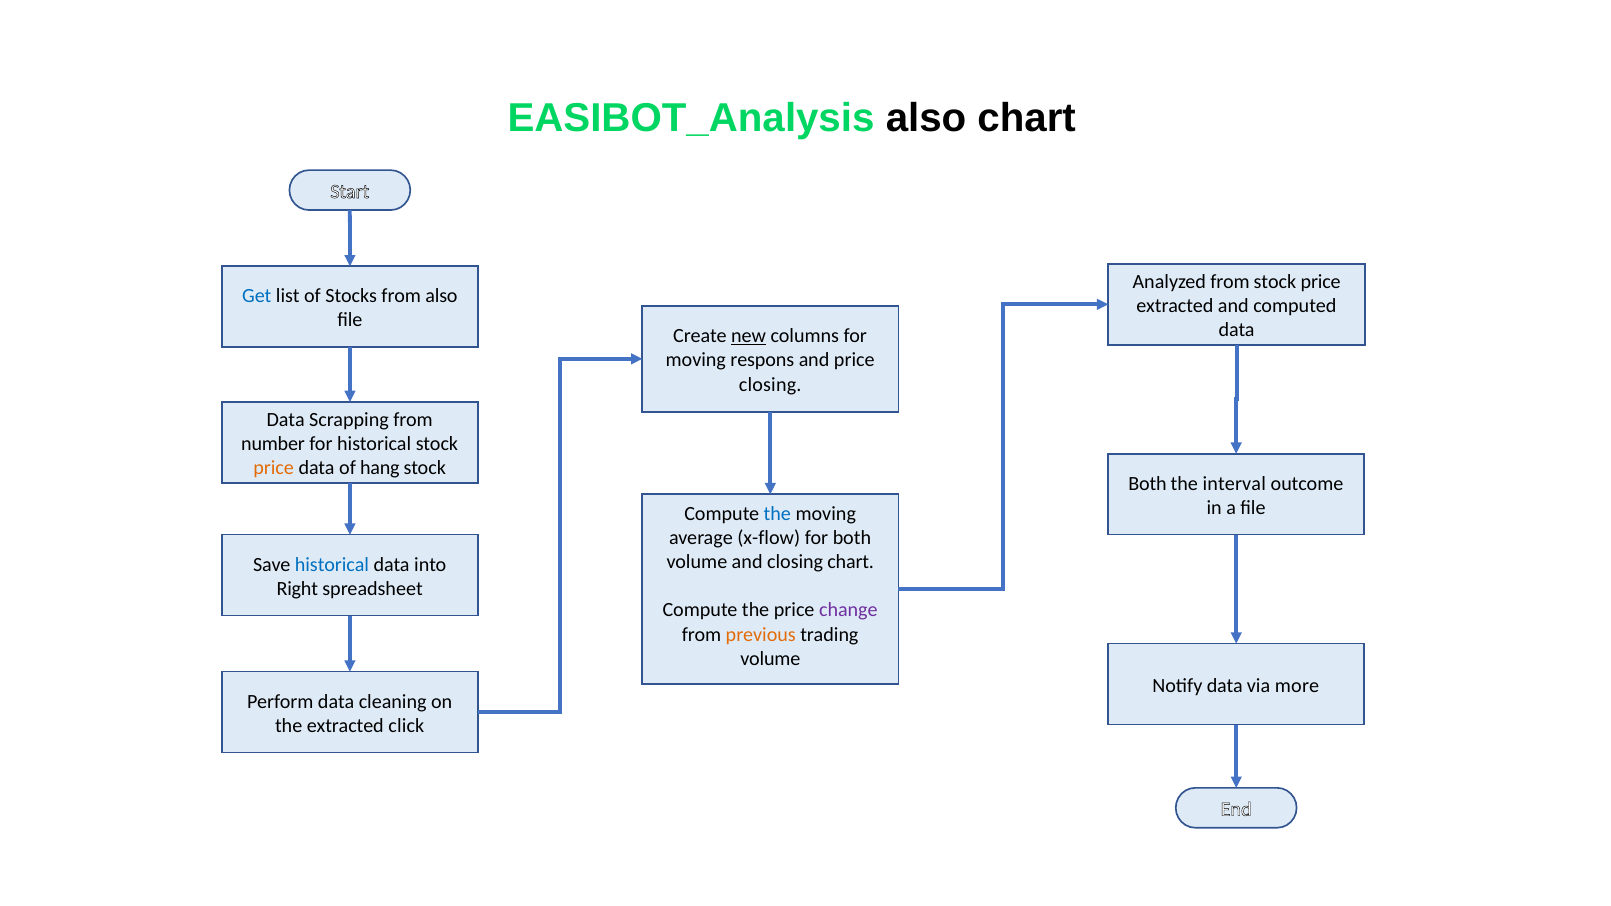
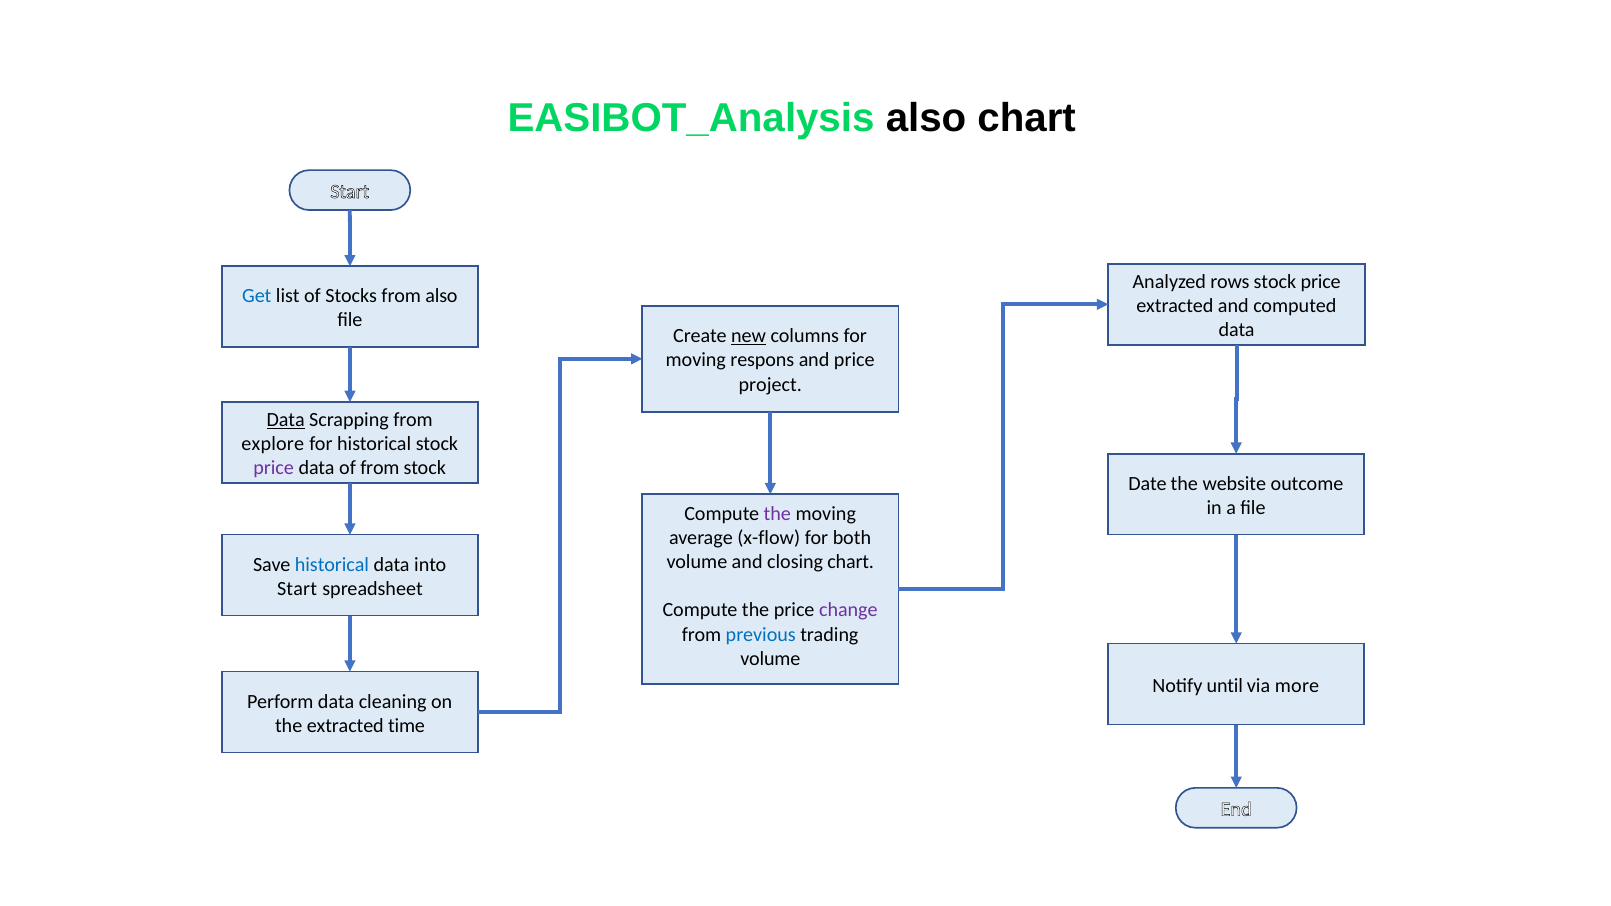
Analyzed from: from -> rows (1230, 282)
closing: closing -> project (770, 384)
Data underline: none -> present (286, 420)
number: number -> explore (273, 444)
price colour: orange -> purple (274, 468)
of hang: hang -> from (380, 468)
Both: Both -> Date (1148, 484)
interval: interval -> website (1234, 484)
the colour: blue -> purple (777, 514)
Right: Right -> Start (297, 589)
previous colour: orange -> blue (761, 635)
Notify data: data -> until (1225, 686)
click: click -> time (407, 726)
